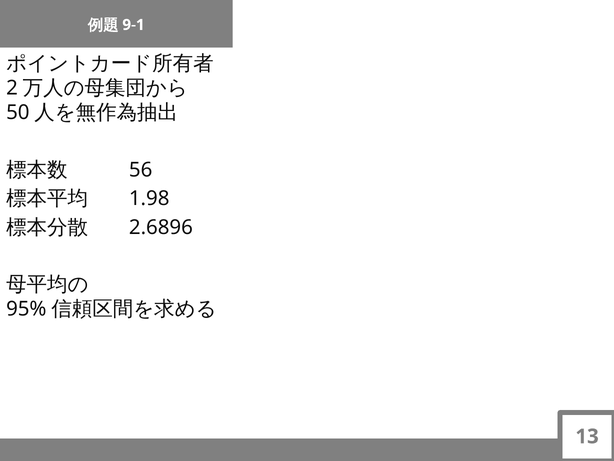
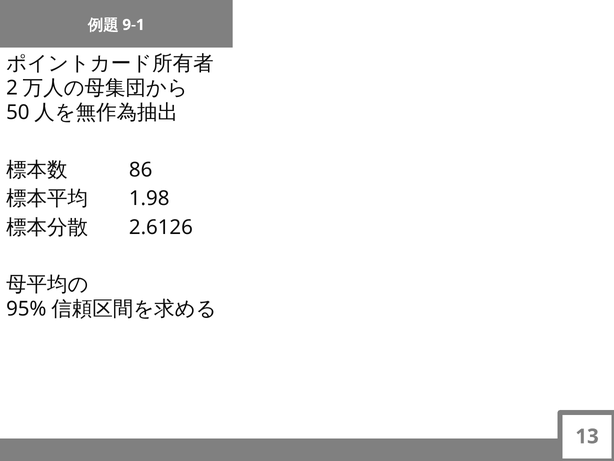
56: 56 -> 86 (141, 170)
2.6896: 2.6896 -> 2.6126 (161, 227)
